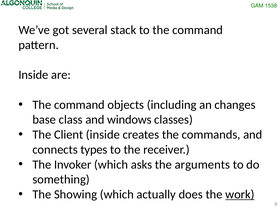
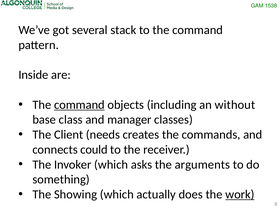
command underline: none -> present (79, 105)
changes: changes -> without (235, 105)
windows: windows -> manager (129, 120)
Client inside: inside -> needs (103, 135)
types: types -> could (94, 150)
